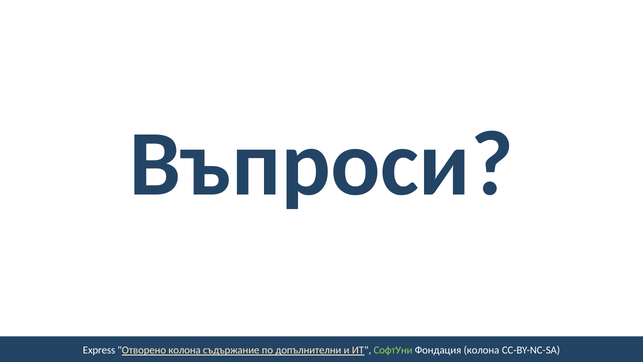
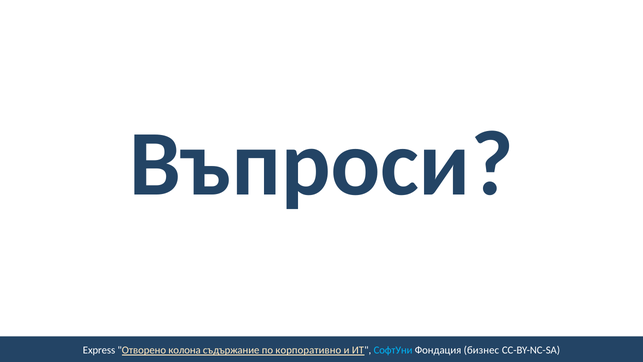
допълнителни: допълнителни -> корпоративно (308, 350)
СофтУни colour: light green -> light blue (393, 350)
Фондация колона: колона -> бизнес (481, 350)
